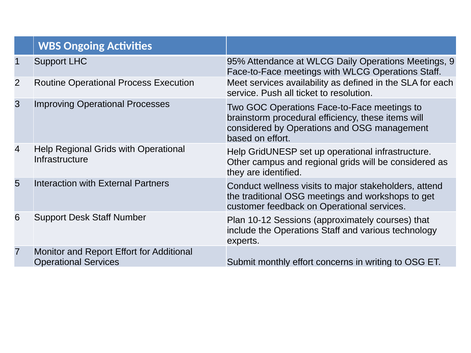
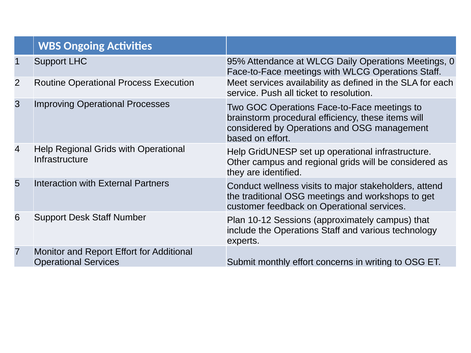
9: 9 -> 0 (452, 62)
approximately courses: courses -> campus (394, 220)
